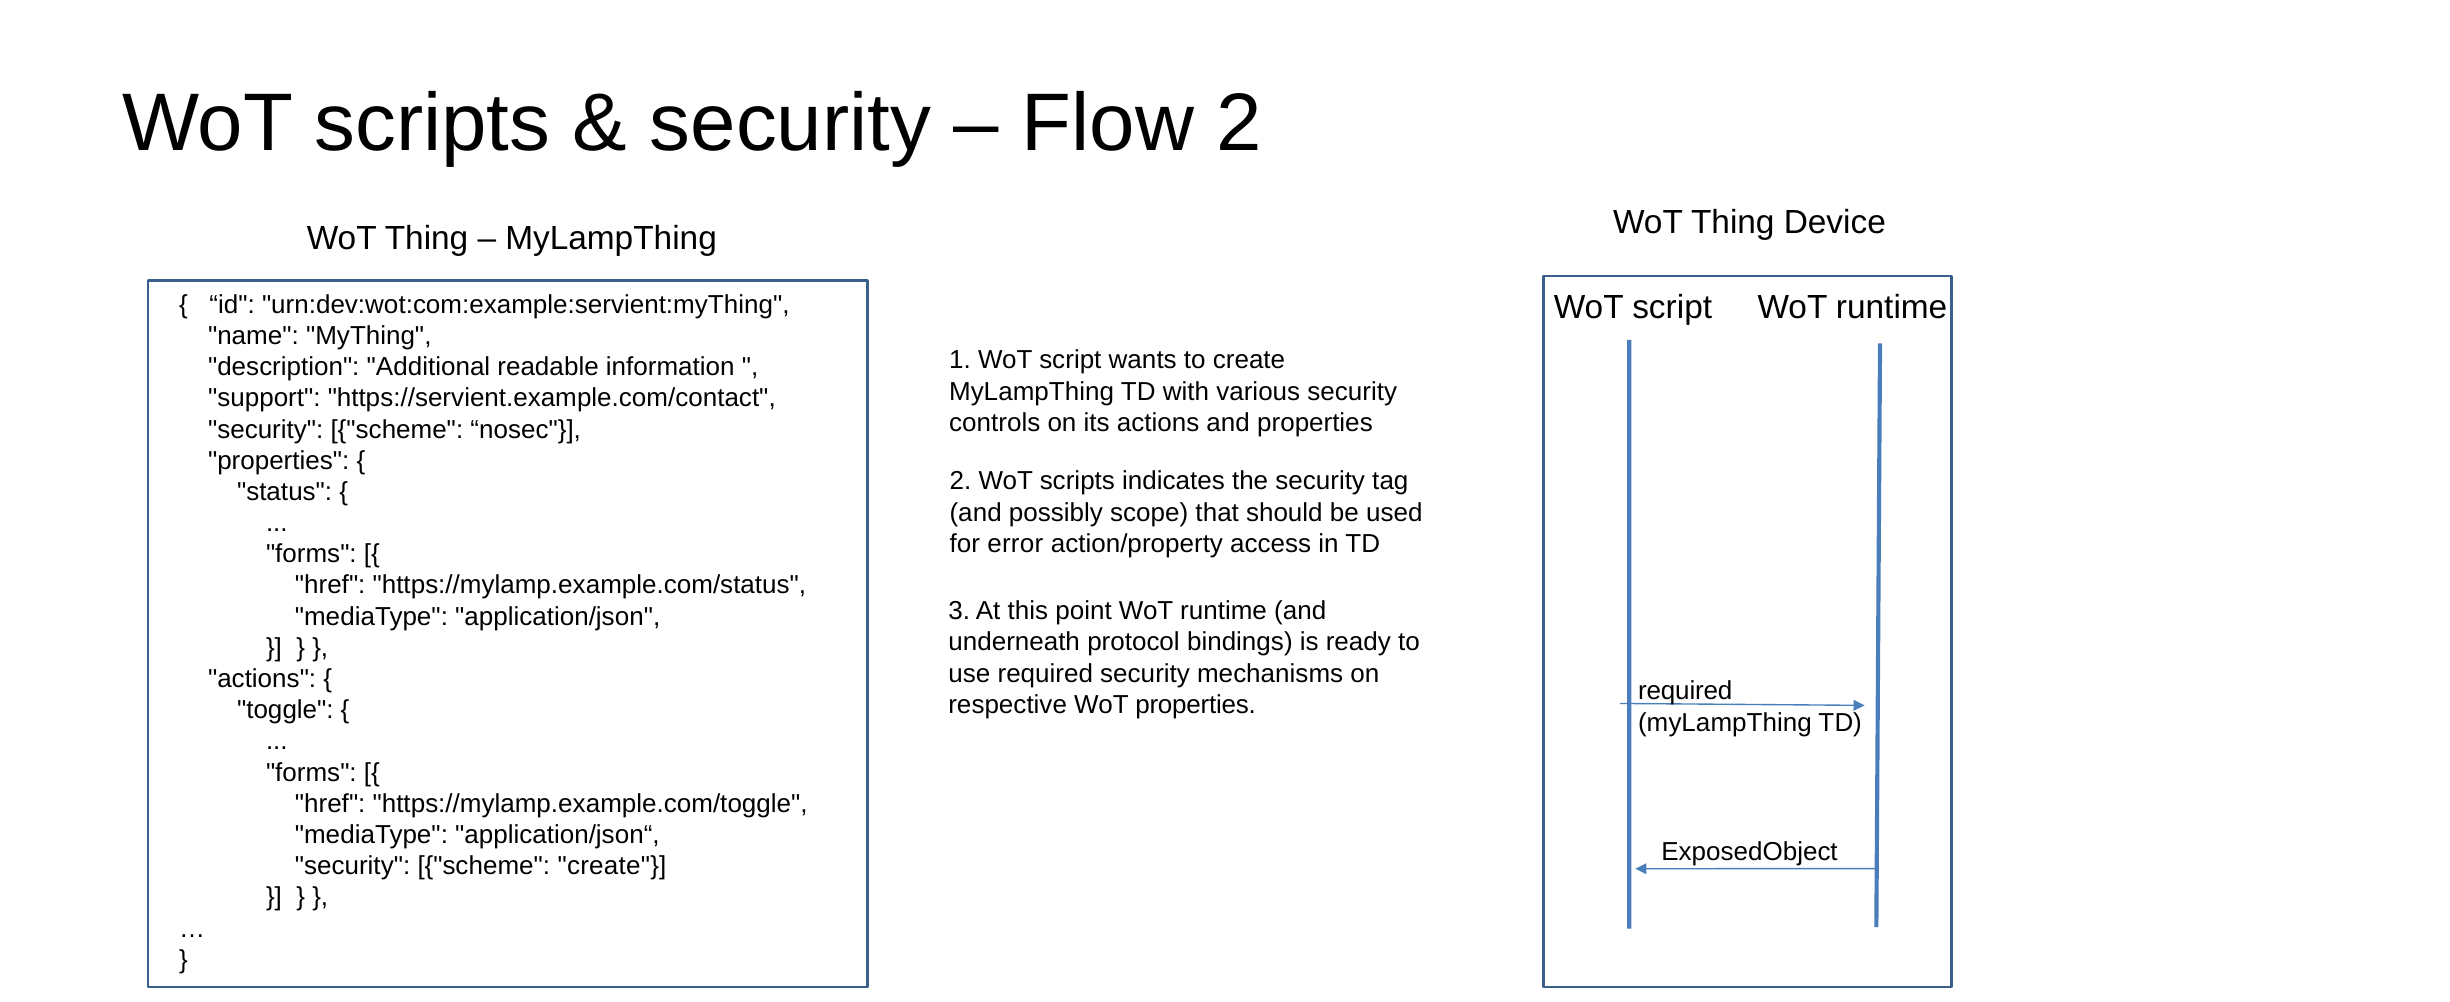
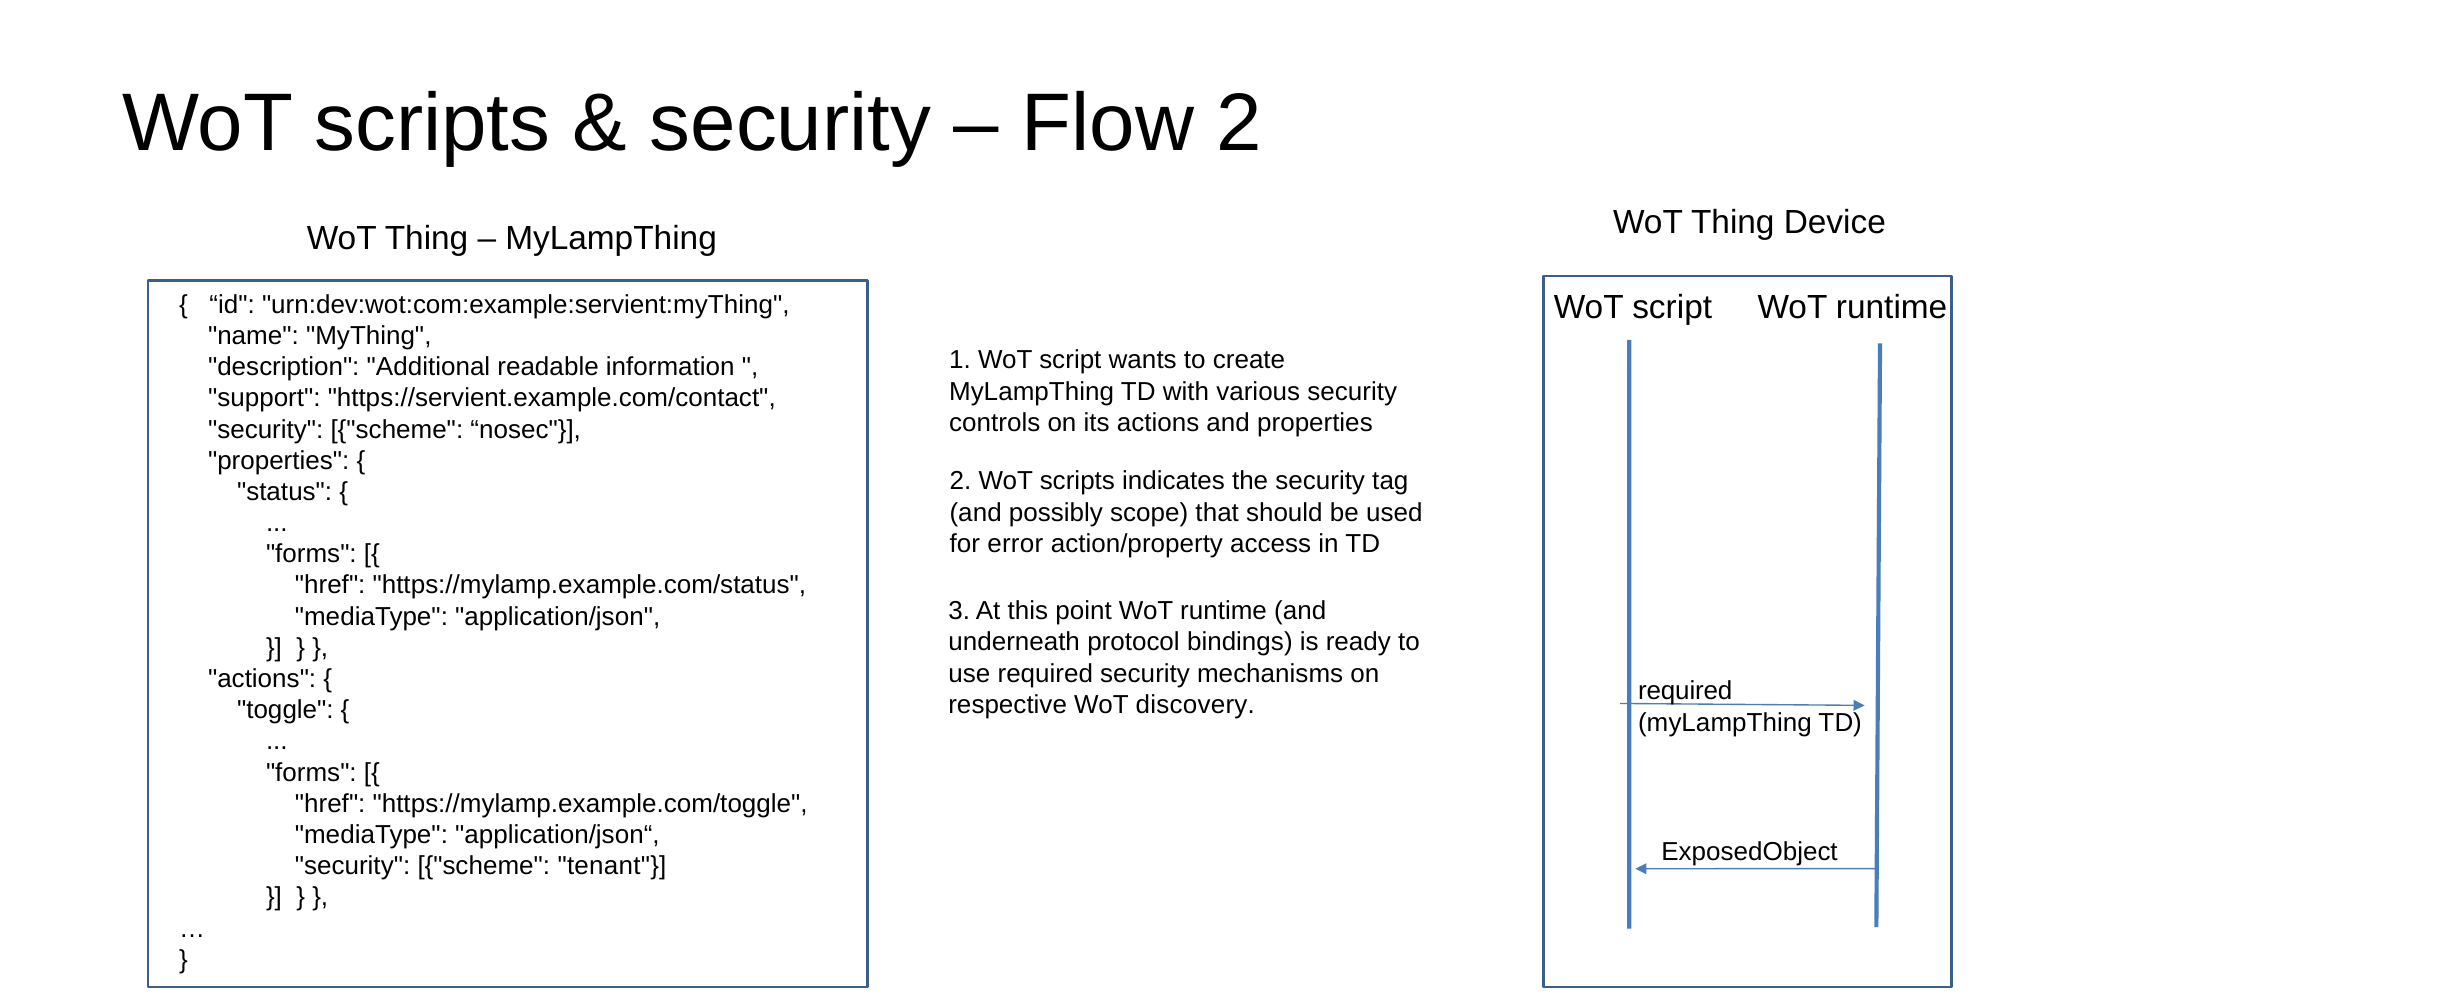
WoT properties: properties -> discovery (1195, 705)
scheme create: create -> tenant (612, 866)
